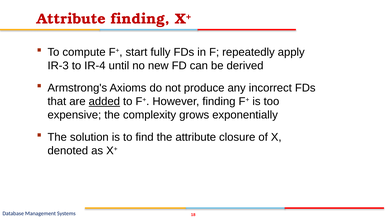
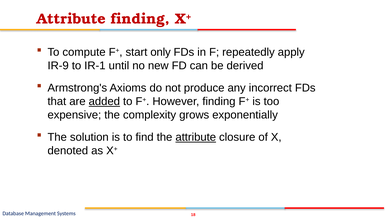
fully: fully -> only (161, 52)
IR-3: IR-3 -> IR-9 (58, 66)
IR-4: IR-4 -> IR-1 (95, 66)
attribute underline: none -> present (196, 137)
